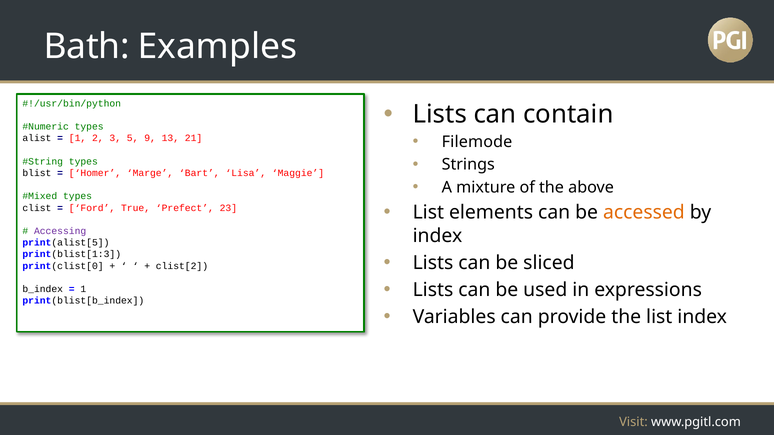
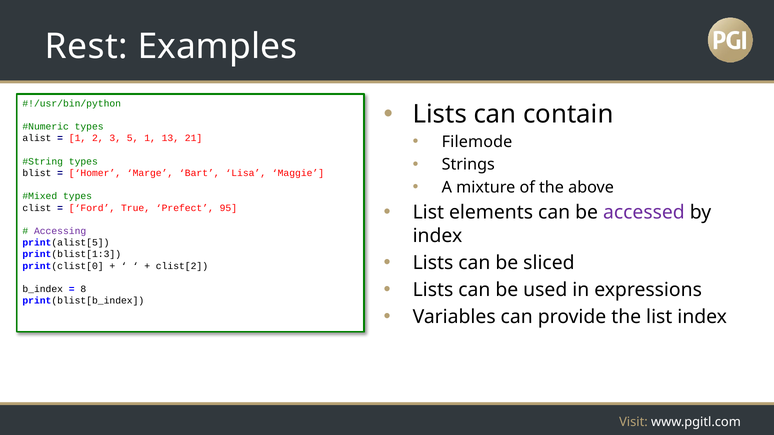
Bath: Bath -> Rest (86, 47)
5 9: 9 -> 1 (150, 138)
accessed colour: orange -> purple (644, 213)
23: 23 -> 95 (228, 208)
1: 1 -> 8 (83, 289)
